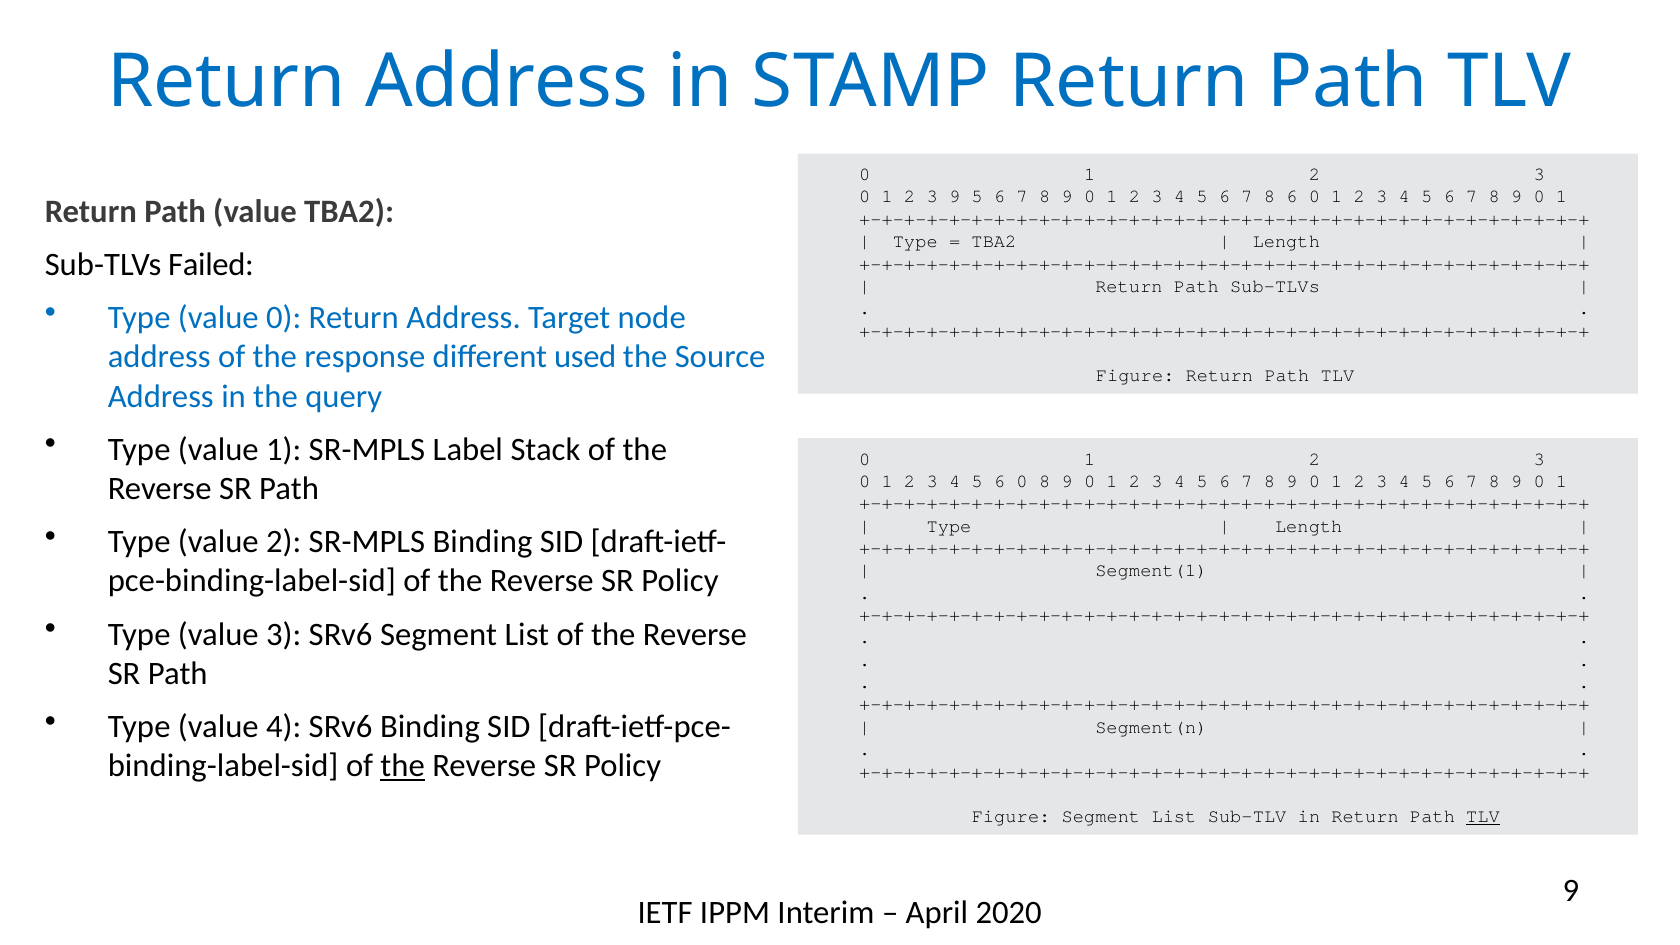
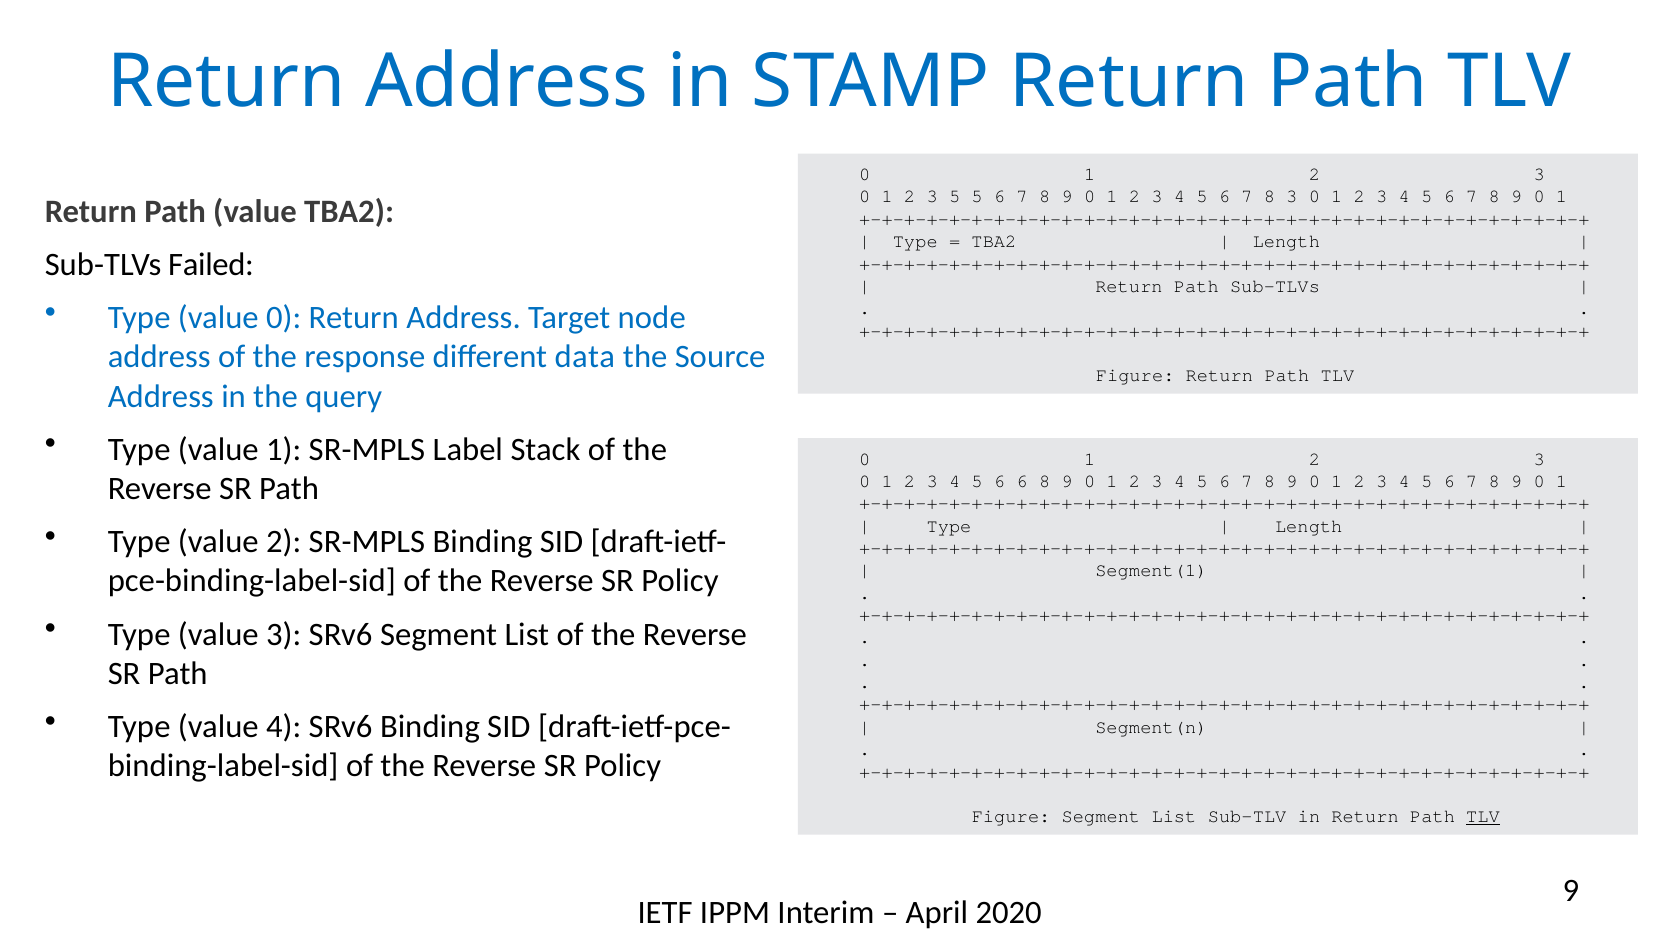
3 9: 9 -> 5 (955, 197)
8 6: 6 -> 3 (1292, 197)
used: used -> data (585, 357)
5 6 0: 0 -> 6 (1022, 481)
the underline: present -> none (403, 766)
